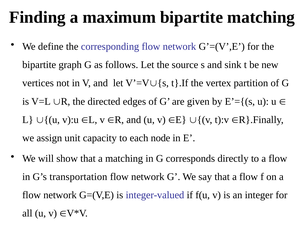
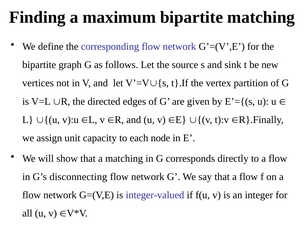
transportation: transportation -> disconnecting (78, 177)
